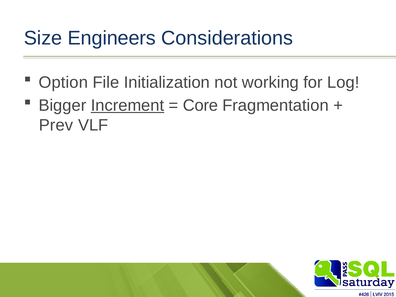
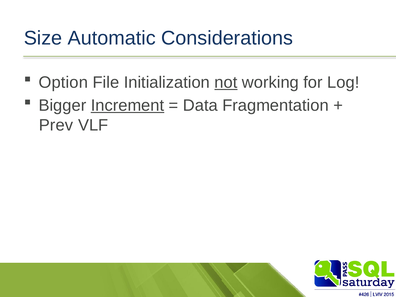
Engineers: Engineers -> Automatic (112, 38)
not underline: none -> present (226, 82)
Core: Core -> Data (200, 105)
